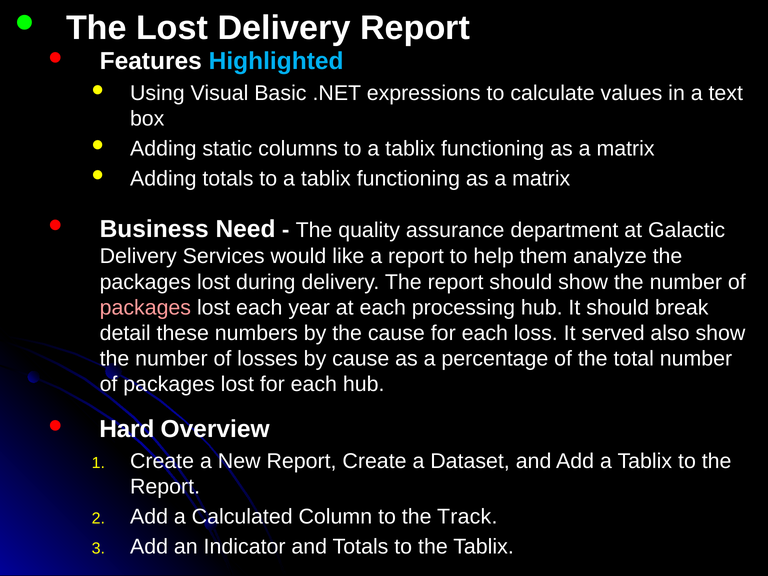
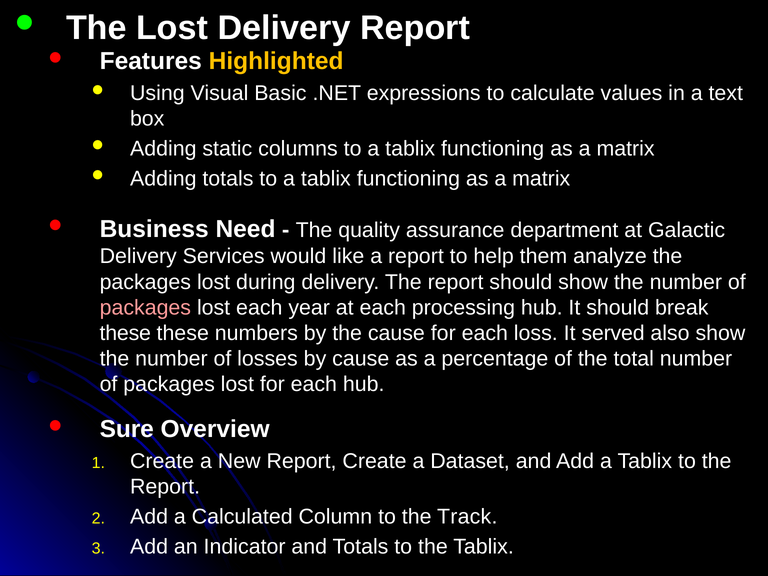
Highlighted colour: light blue -> yellow (276, 61)
detail: detail -> these (125, 333)
Hard: Hard -> Sure (127, 429)
